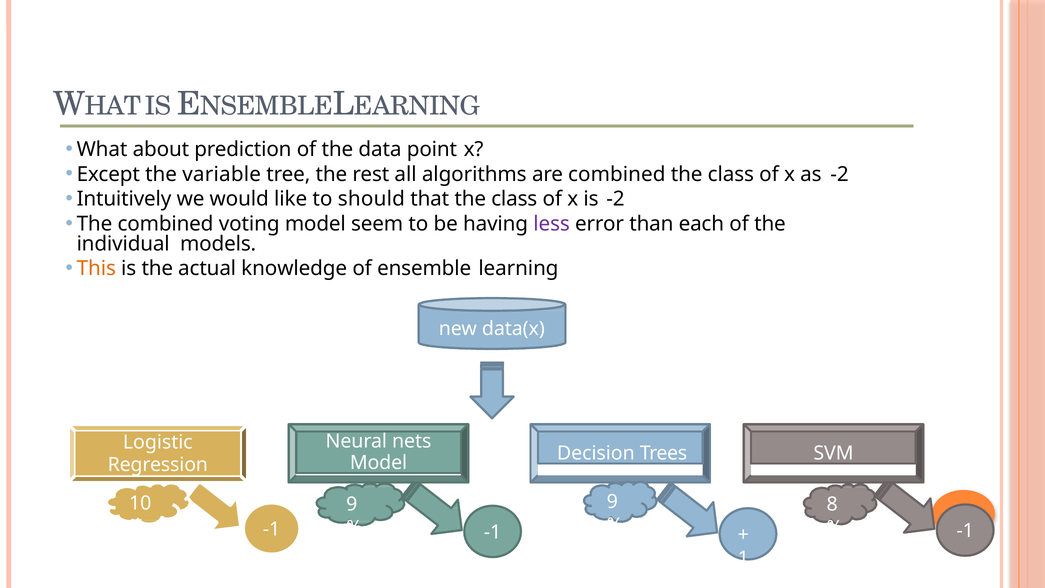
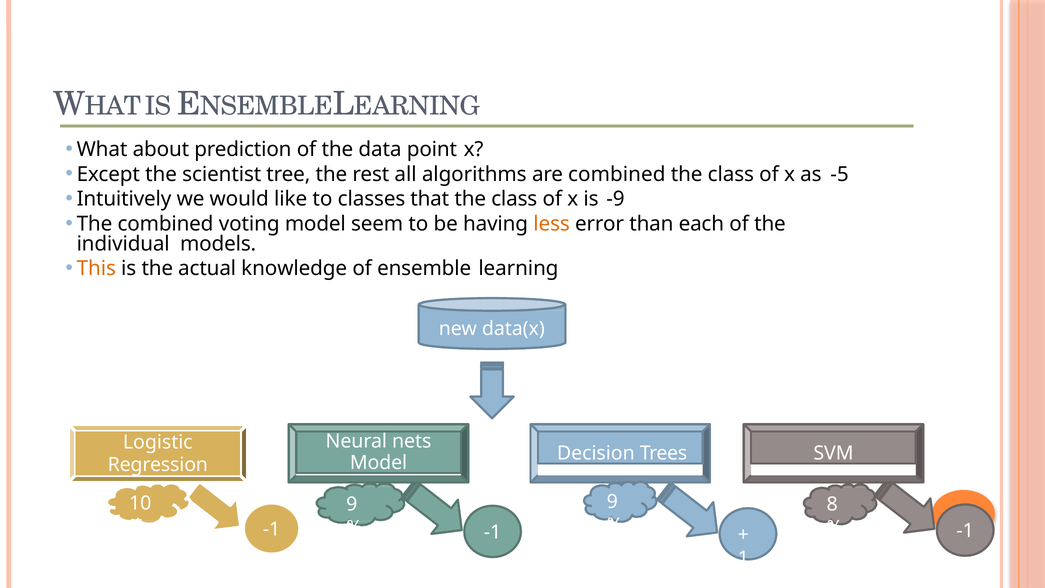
variable: variable -> scientist (222, 174)
as -2: -2 -> -5 (840, 174)
should: should -> classes (372, 199)
is -2: -2 -> -9 (615, 199)
less colour: purple -> orange (552, 224)
